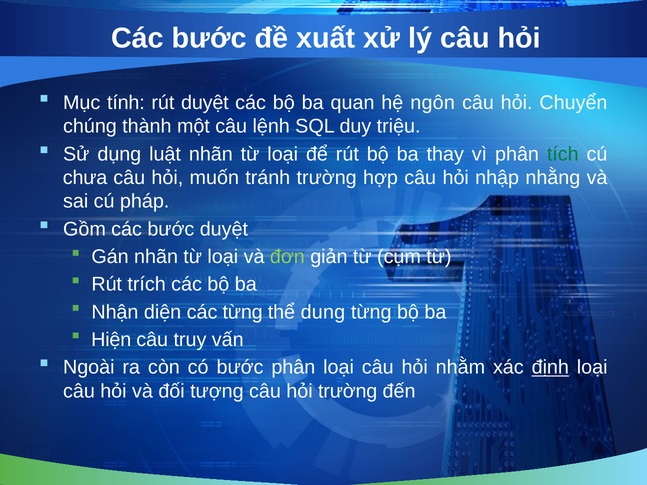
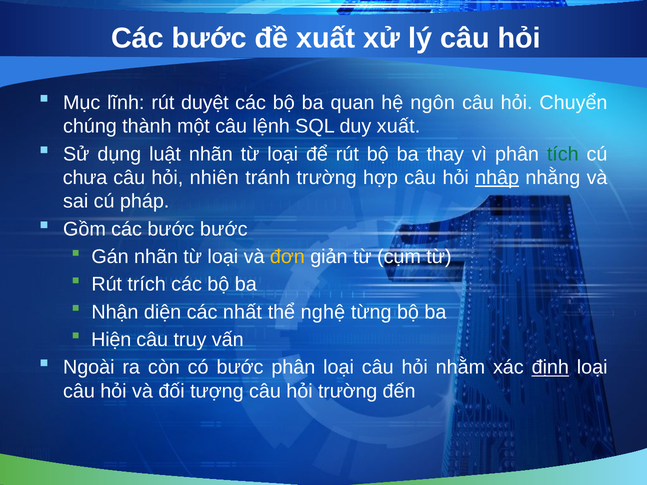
tính: tính -> lĩnh (126, 103)
duy triệu: triệu -> xuất (399, 126)
muốn: muốn -> nhiên (214, 178)
nhập underline: none -> present (497, 178)
bước duyệt: duyệt -> bước (224, 229)
đơn colour: light green -> yellow (287, 257)
các từng: từng -> nhất (242, 312)
dung: dung -> nghệ (323, 312)
